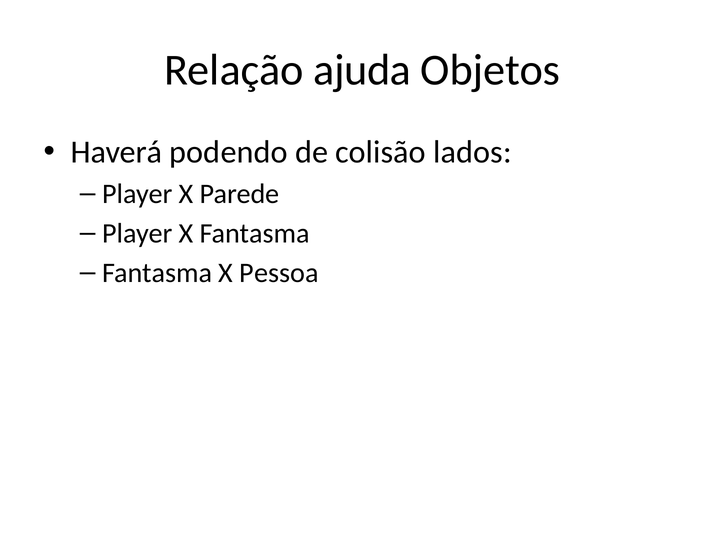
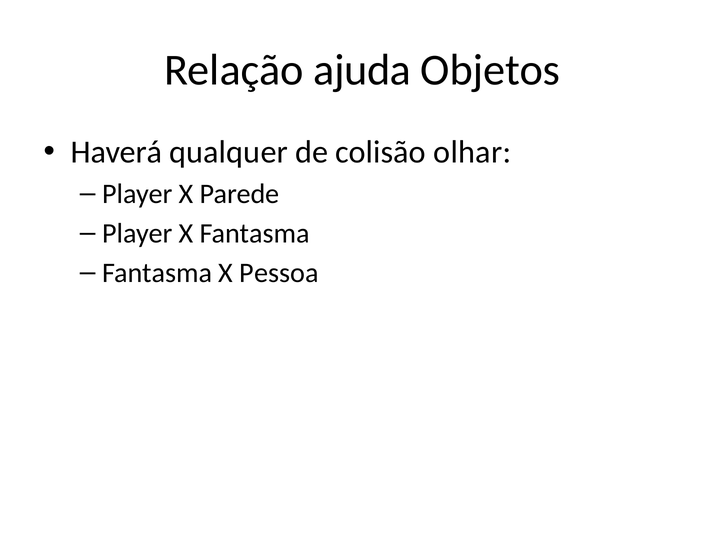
podendo: podendo -> qualquer (229, 152)
lados: lados -> olhar (472, 152)
